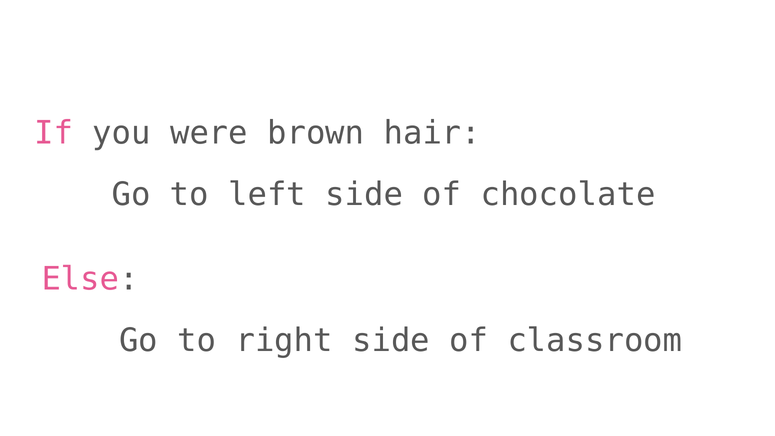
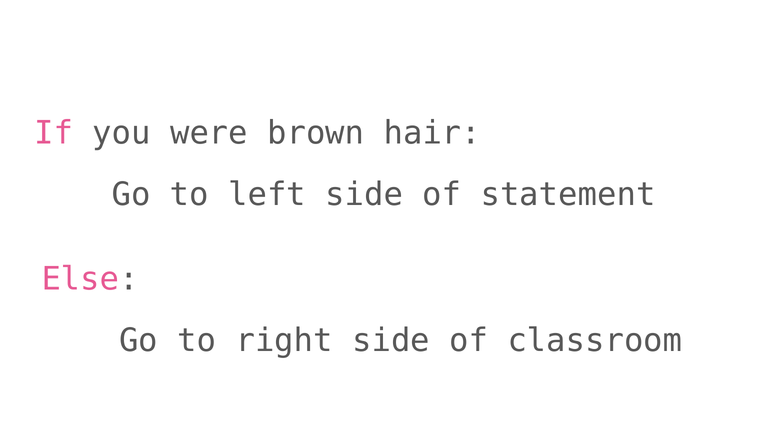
chocolate: chocolate -> statement (568, 195)
